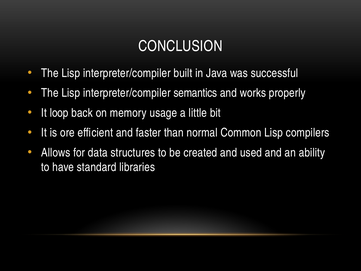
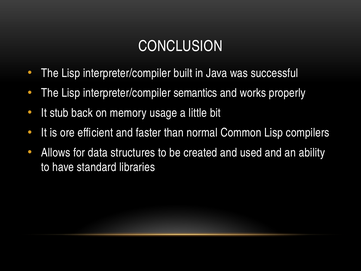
loop: loop -> stub (59, 113)
